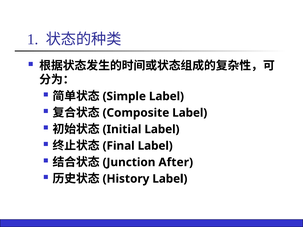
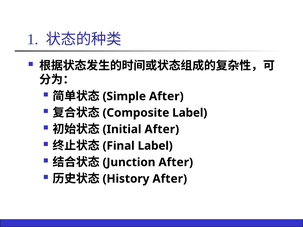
Label: Label -> After (166, 96)
Label: Label -> After (162, 129)
Label: Label -> After (170, 179)
